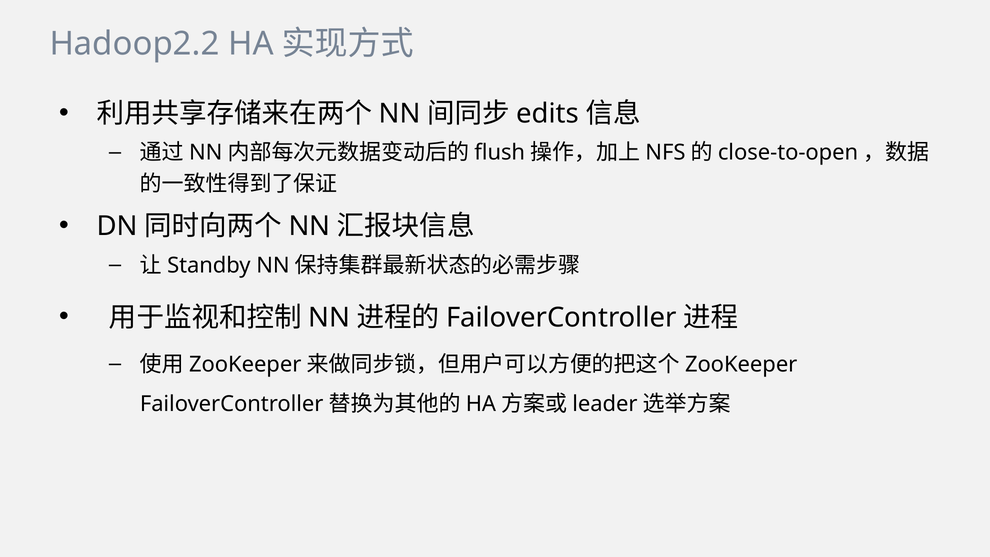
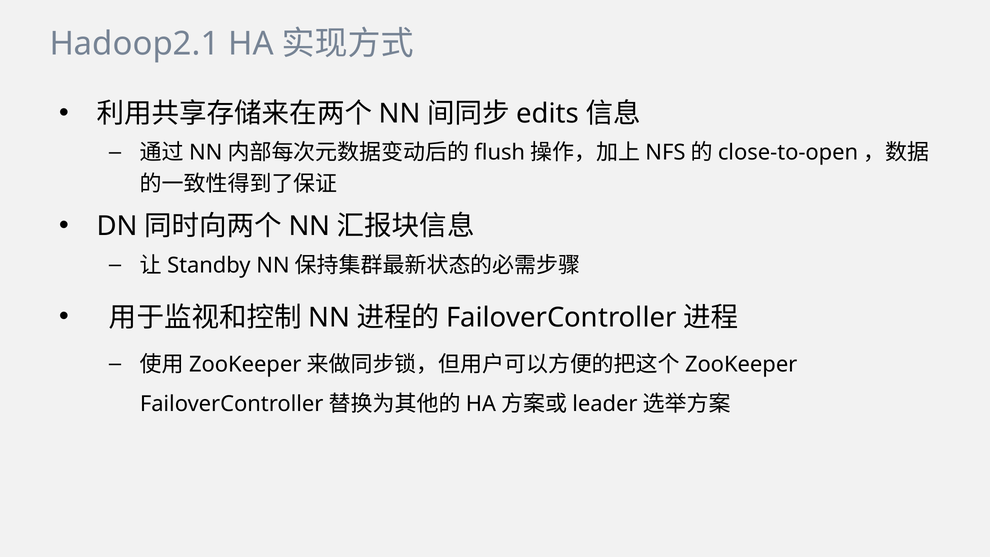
Hadoop2.2: Hadoop2.2 -> Hadoop2.1 (135, 44)
